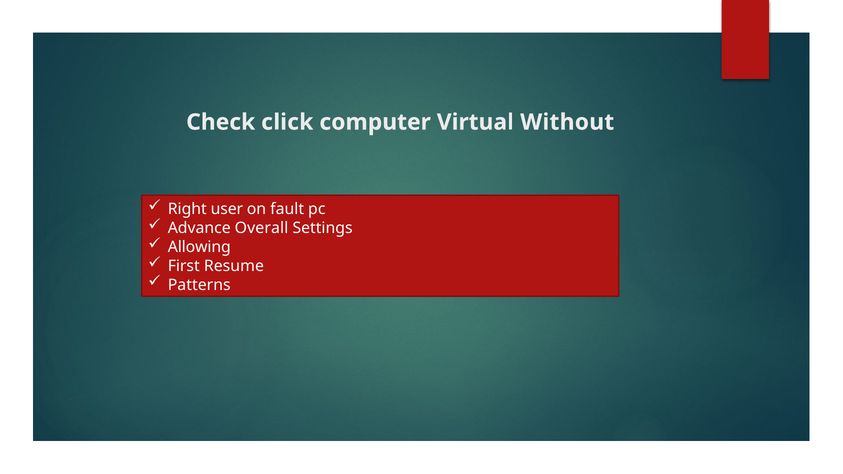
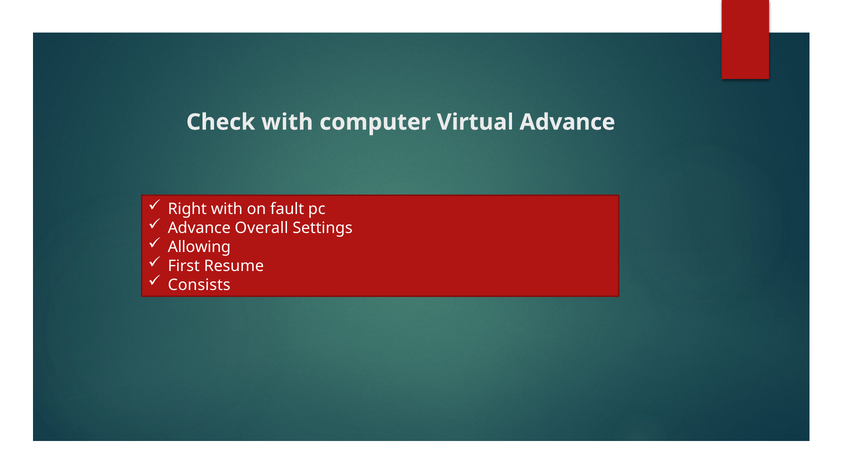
Check click: click -> with (287, 122)
Virtual Without: Without -> Advance (567, 122)
Right user: user -> with (227, 209)
Patterns: Patterns -> Consists (199, 285)
